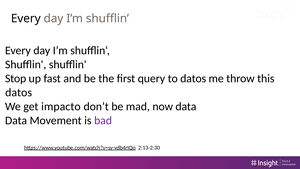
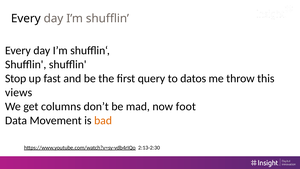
datos: datos -> views (19, 92)
impacto: impacto -> columns (61, 106)
now data: data -> foot (186, 106)
bad colour: purple -> orange (103, 120)
